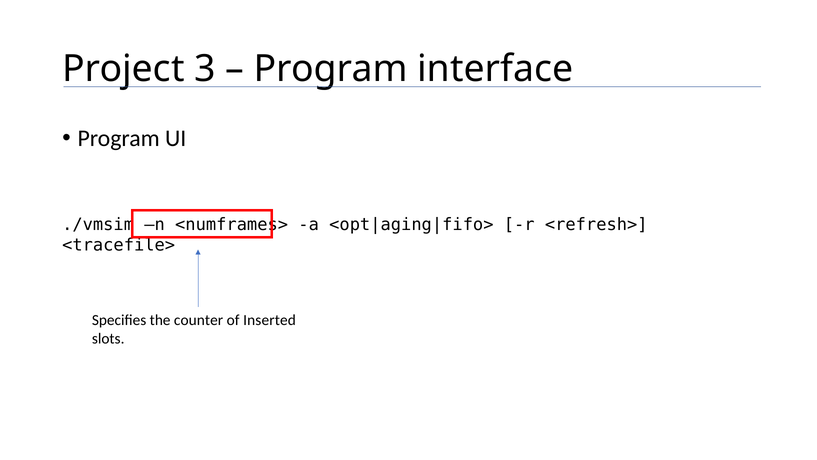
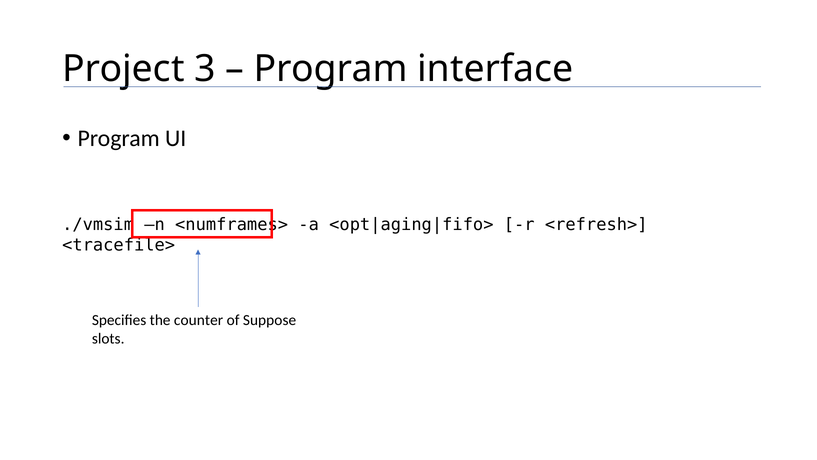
Inserted: Inserted -> Suppose (270, 320)
